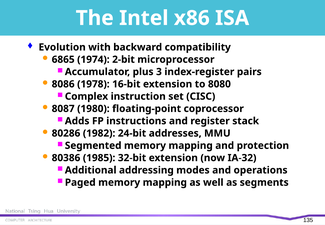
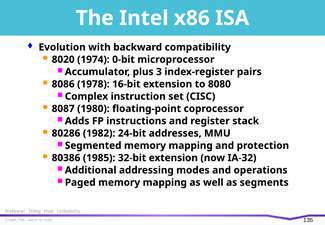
6865: 6865 -> 8020 (63, 60)
2-bit: 2-bit -> 0-bit (123, 60)
